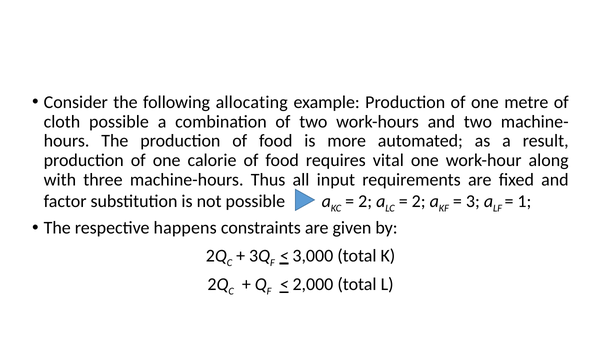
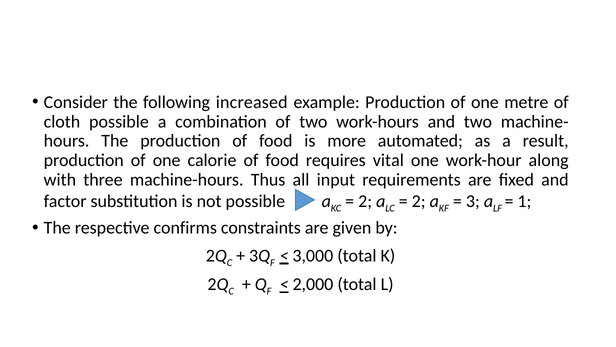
allocating: allocating -> increased (252, 102)
happens: happens -> confirms (185, 228)
